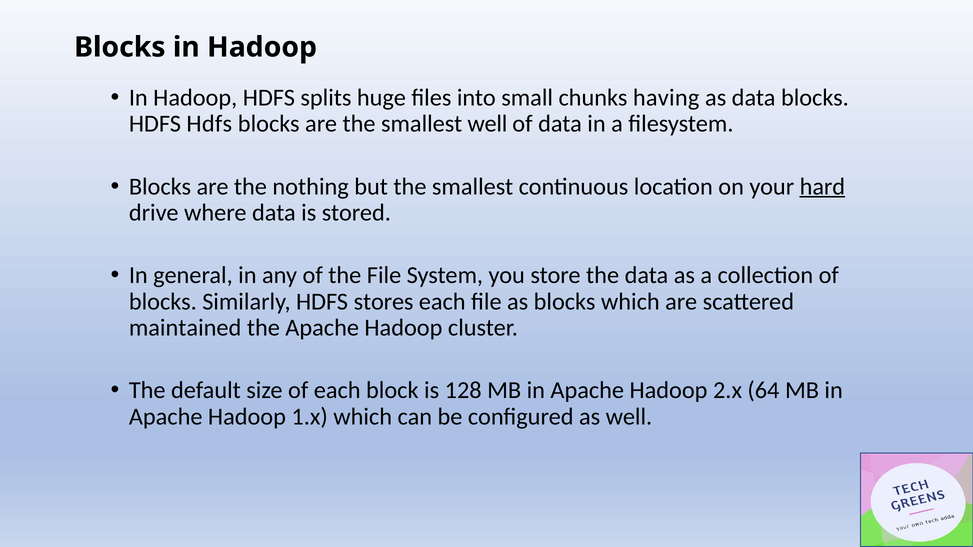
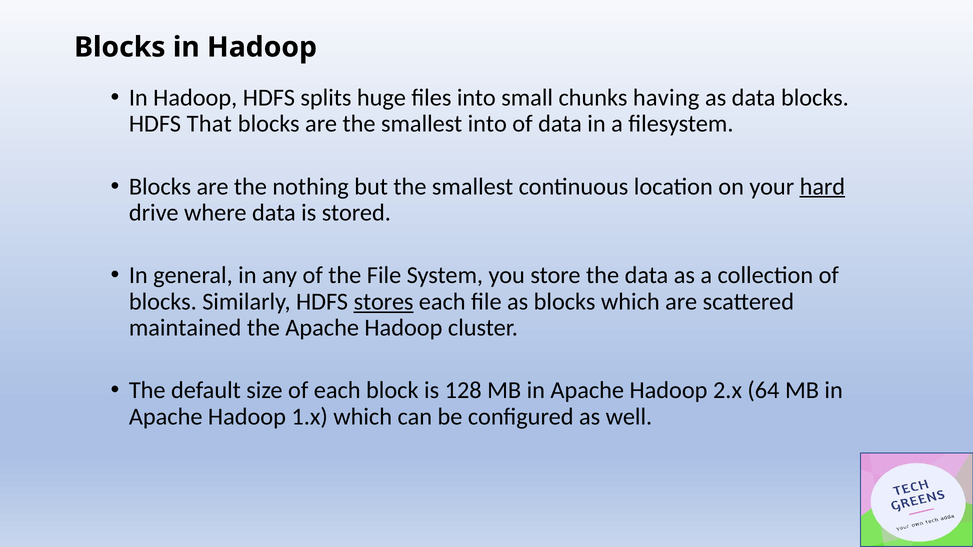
HDFS Hdfs: Hdfs -> That (209, 124)
smallest well: well -> into (487, 124)
stores underline: none -> present (384, 302)
